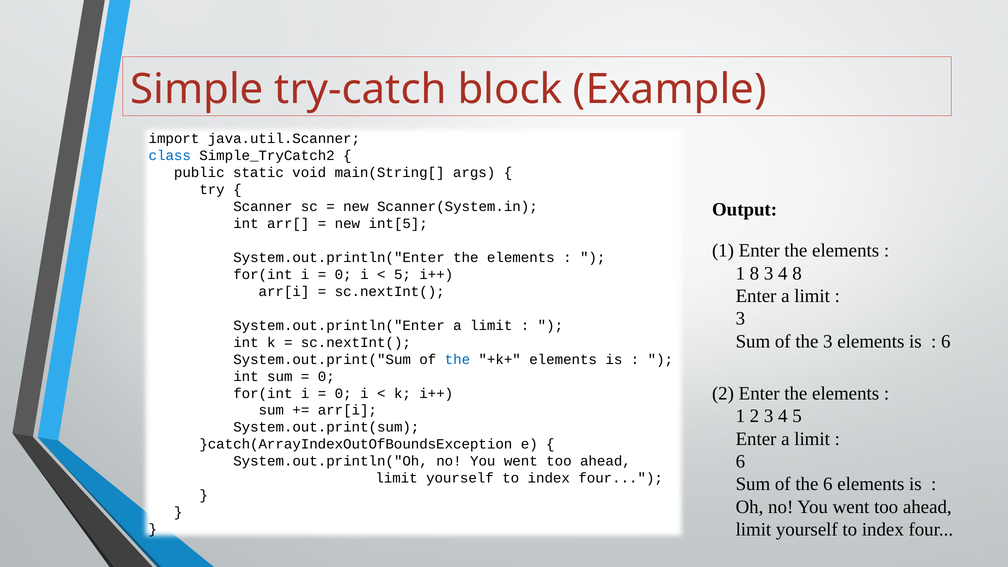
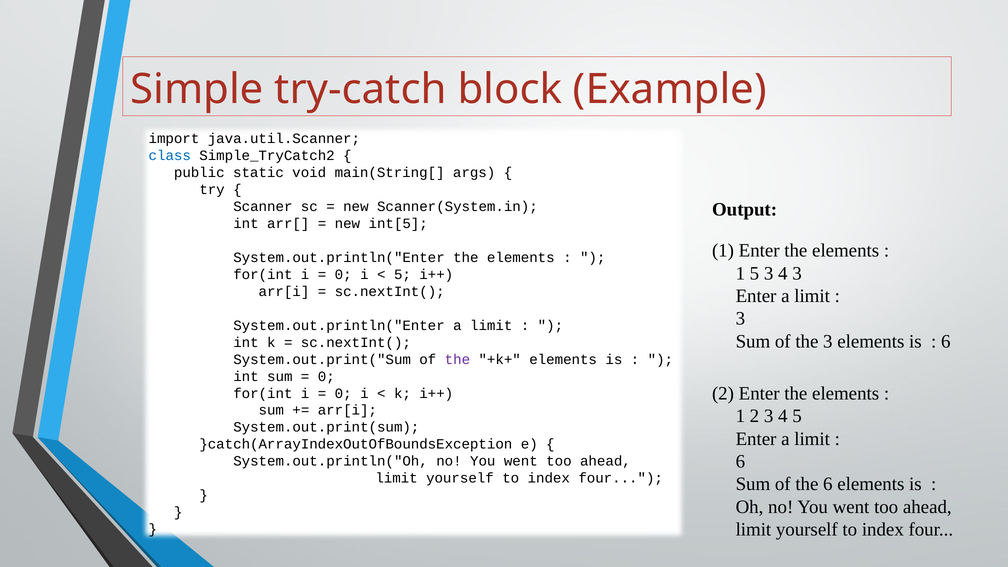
1 8: 8 -> 5 (754, 273)
4 8: 8 -> 3 (797, 273)
the colour: blue -> purple (457, 359)
